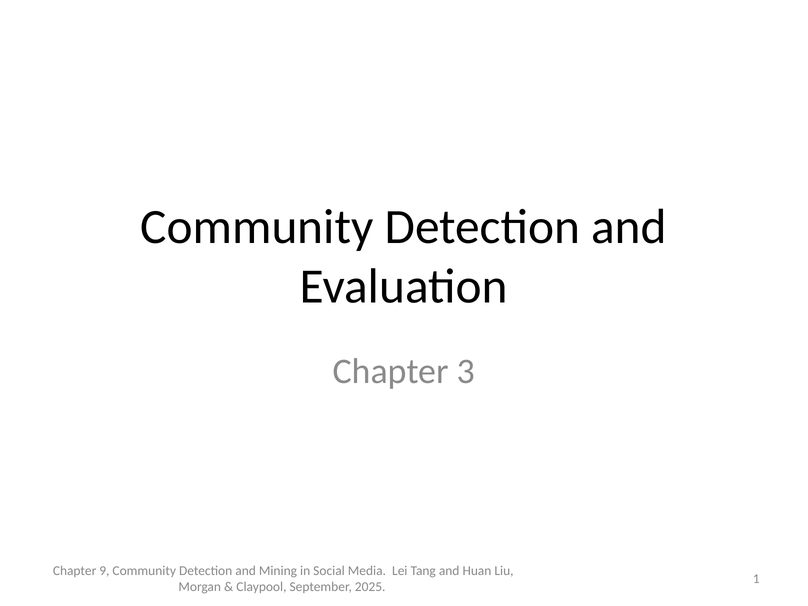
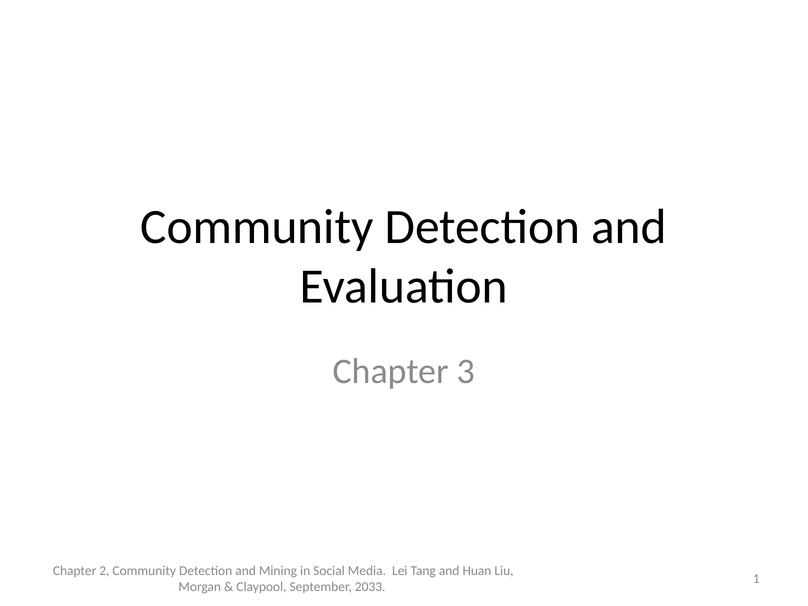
9: 9 -> 2 (104, 571)
2025: 2025 -> 2033 (370, 587)
